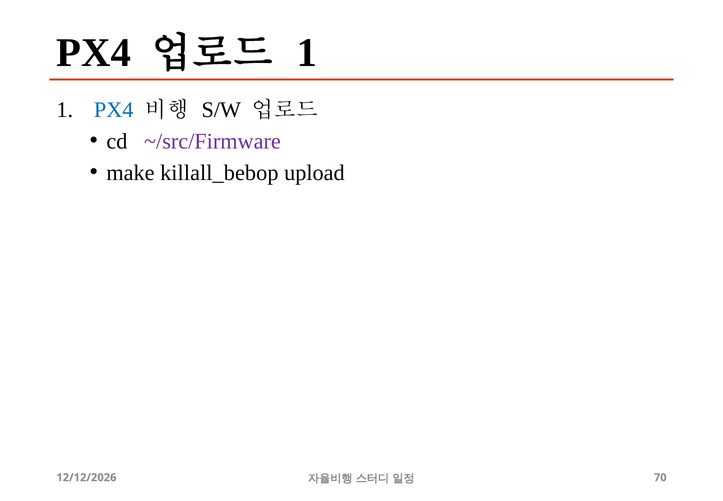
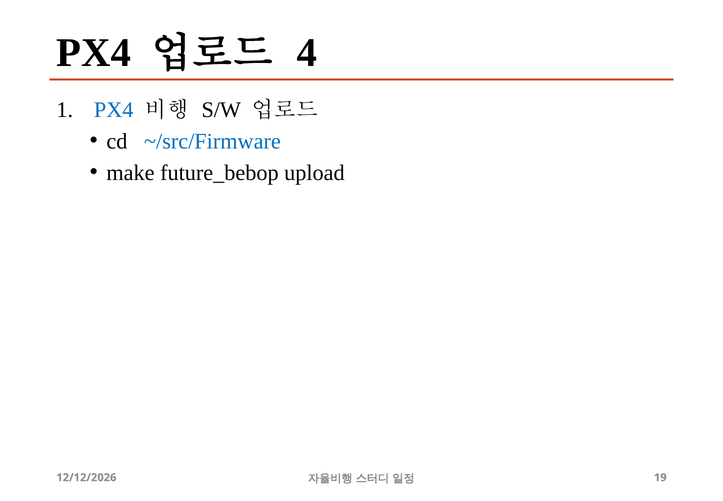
1: 1 -> 4 (307, 53)
~/src/Firmware colour: purple -> blue (212, 141)
killall_bebop: killall_bebop -> future_bebop (219, 173)
70: 70 -> 19 (660, 477)
